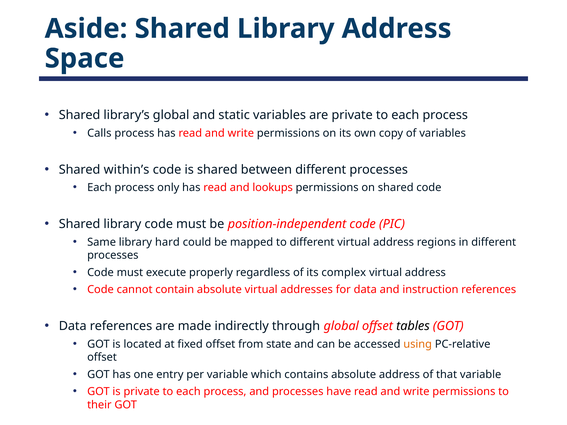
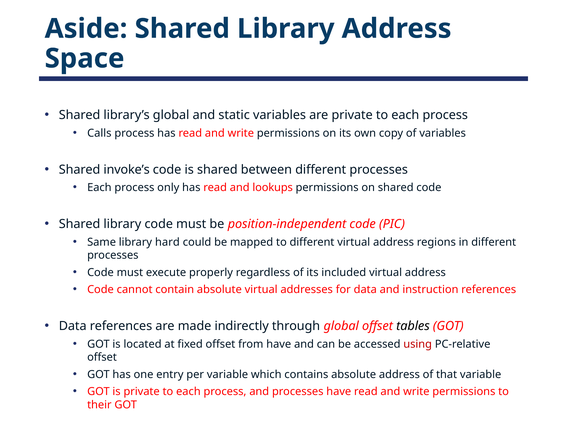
within’s: within’s -> invoke’s (127, 170)
complex: complex -> included (344, 273)
from state: state -> have (279, 344)
using colour: orange -> red (418, 344)
